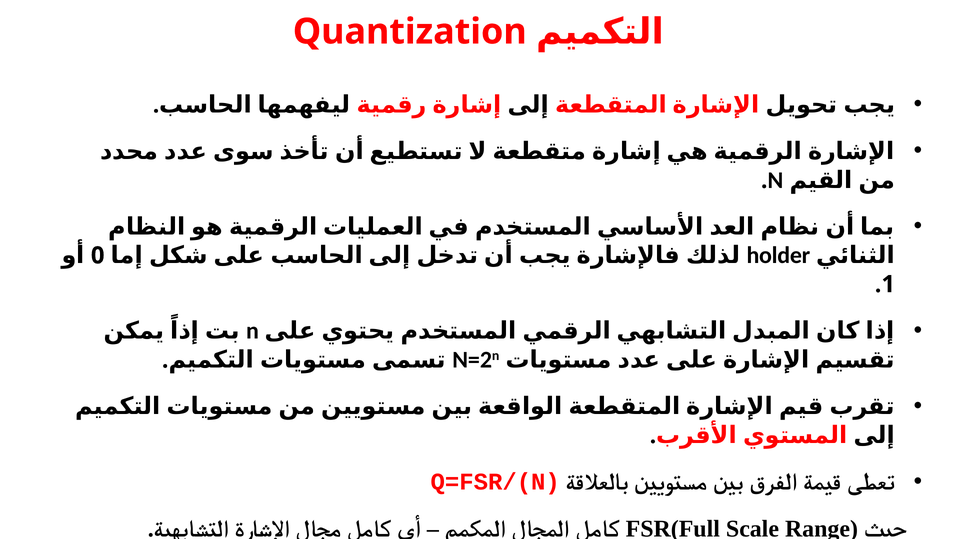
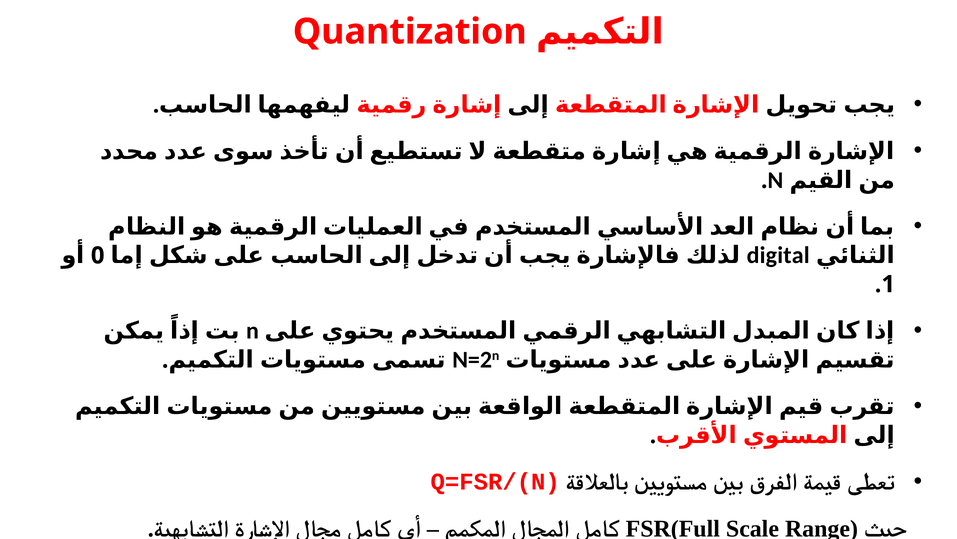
holder: holder -> digital (778, 255)
